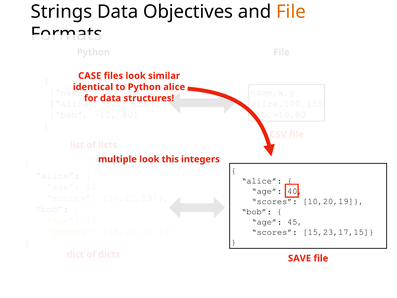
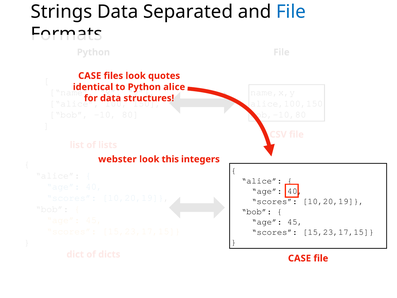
Objectives: Objectives -> Separated (188, 12)
File colour: orange -> blue (291, 12)
similar: similar -> quotes (164, 76)
multiple: multiple -> webster (117, 159)
SAVE: SAVE -> CASE (300, 258)
